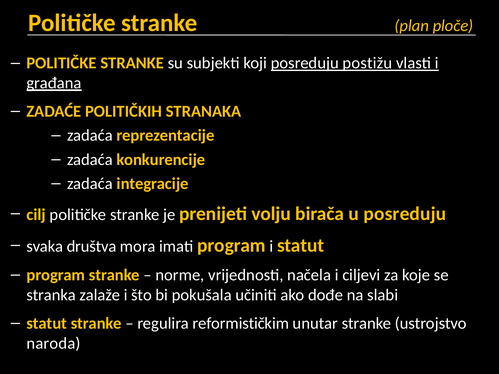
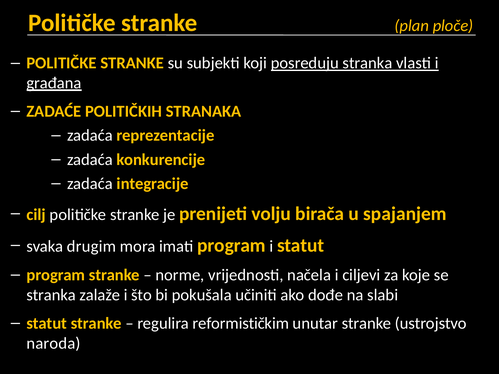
posreduju postižu: postižu -> stranka (368, 63)
u posreduju: posreduju -> spajanjem (405, 214)
društva: društva -> drugim (91, 246)
